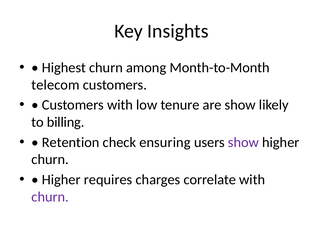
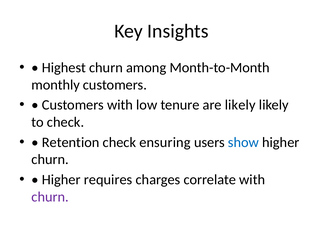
telecom: telecom -> monthly (56, 85)
are show: show -> likely (240, 105)
to billing: billing -> check (66, 122)
show colour: purple -> blue (243, 142)
